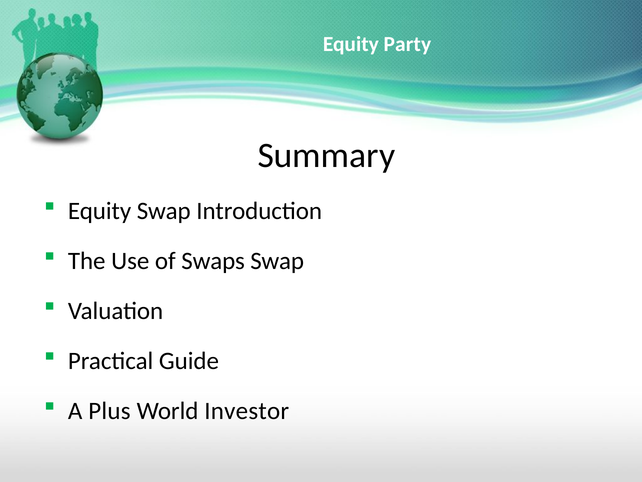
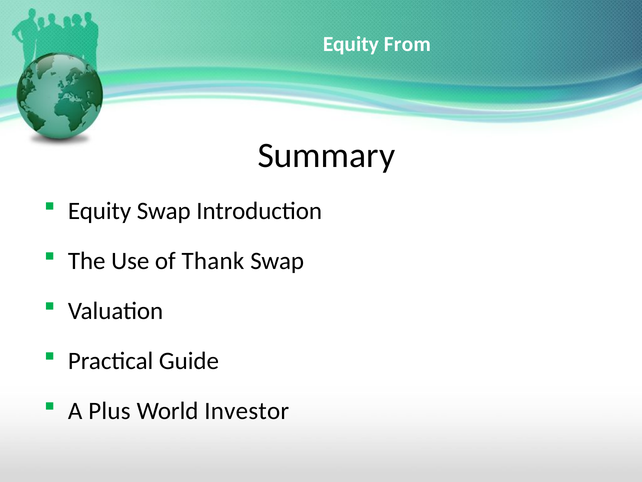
Party: Party -> From (407, 44)
Swaps: Swaps -> Thank (213, 261)
